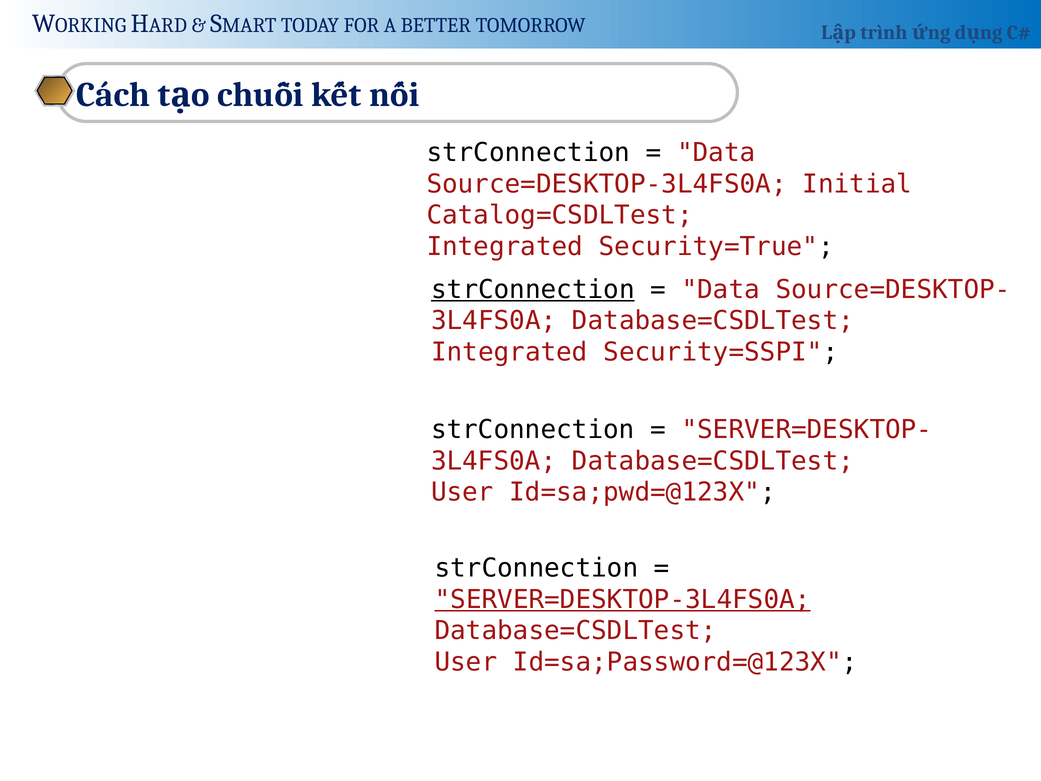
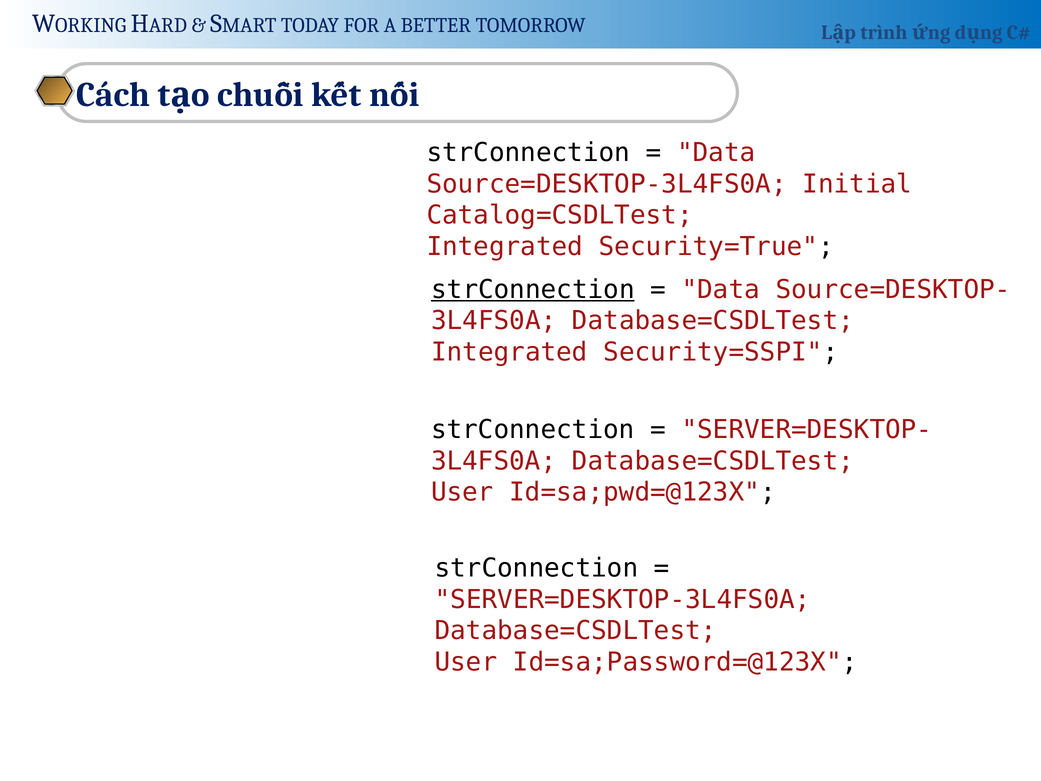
SERVER=DESKTOP-3L4FS0A underline: present -> none (623, 599)
